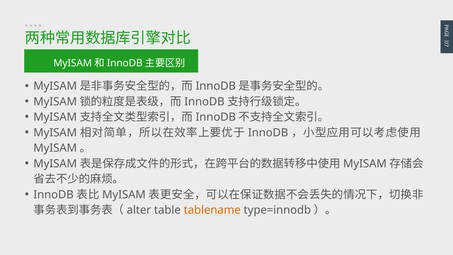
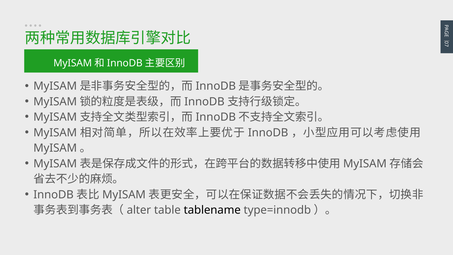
tablename colour: orange -> black (212, 210)
